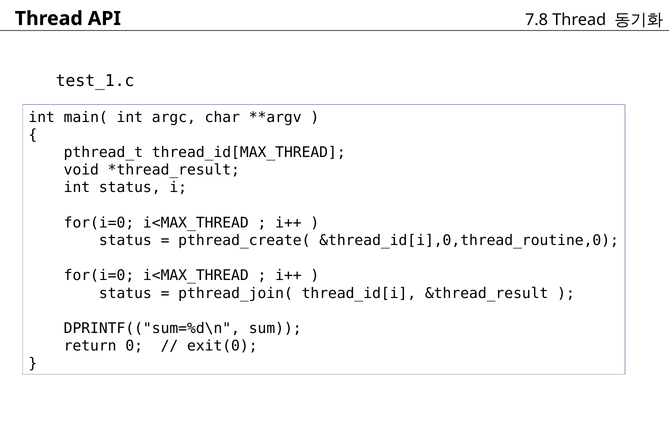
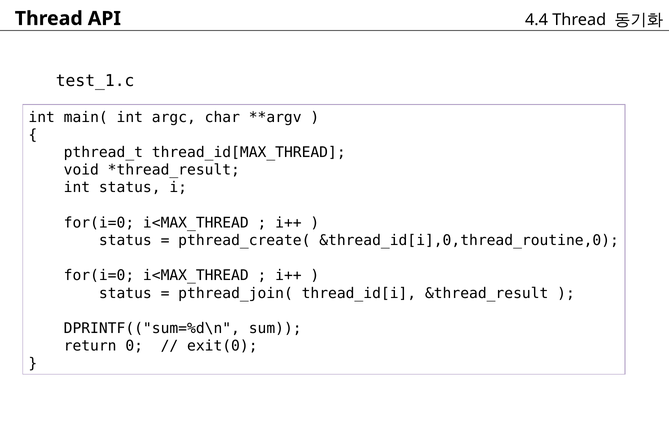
7.8: 7.8 -> 4.4 (537, 20)
